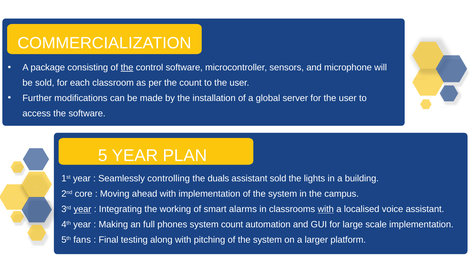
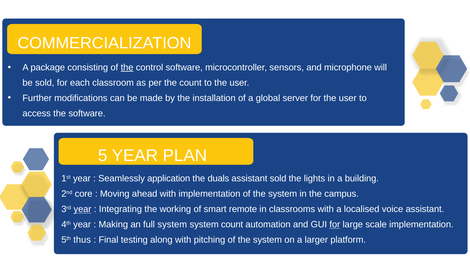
controlling: controlling -> application (169, 179)
alarms: alarms -> remote (243, 210)
with underline: present -> none (326, 210)
full phones: phones -> system (172, 225)
for underline: none -> present (335, 225)
fans: fans -> thus (82, 240)
